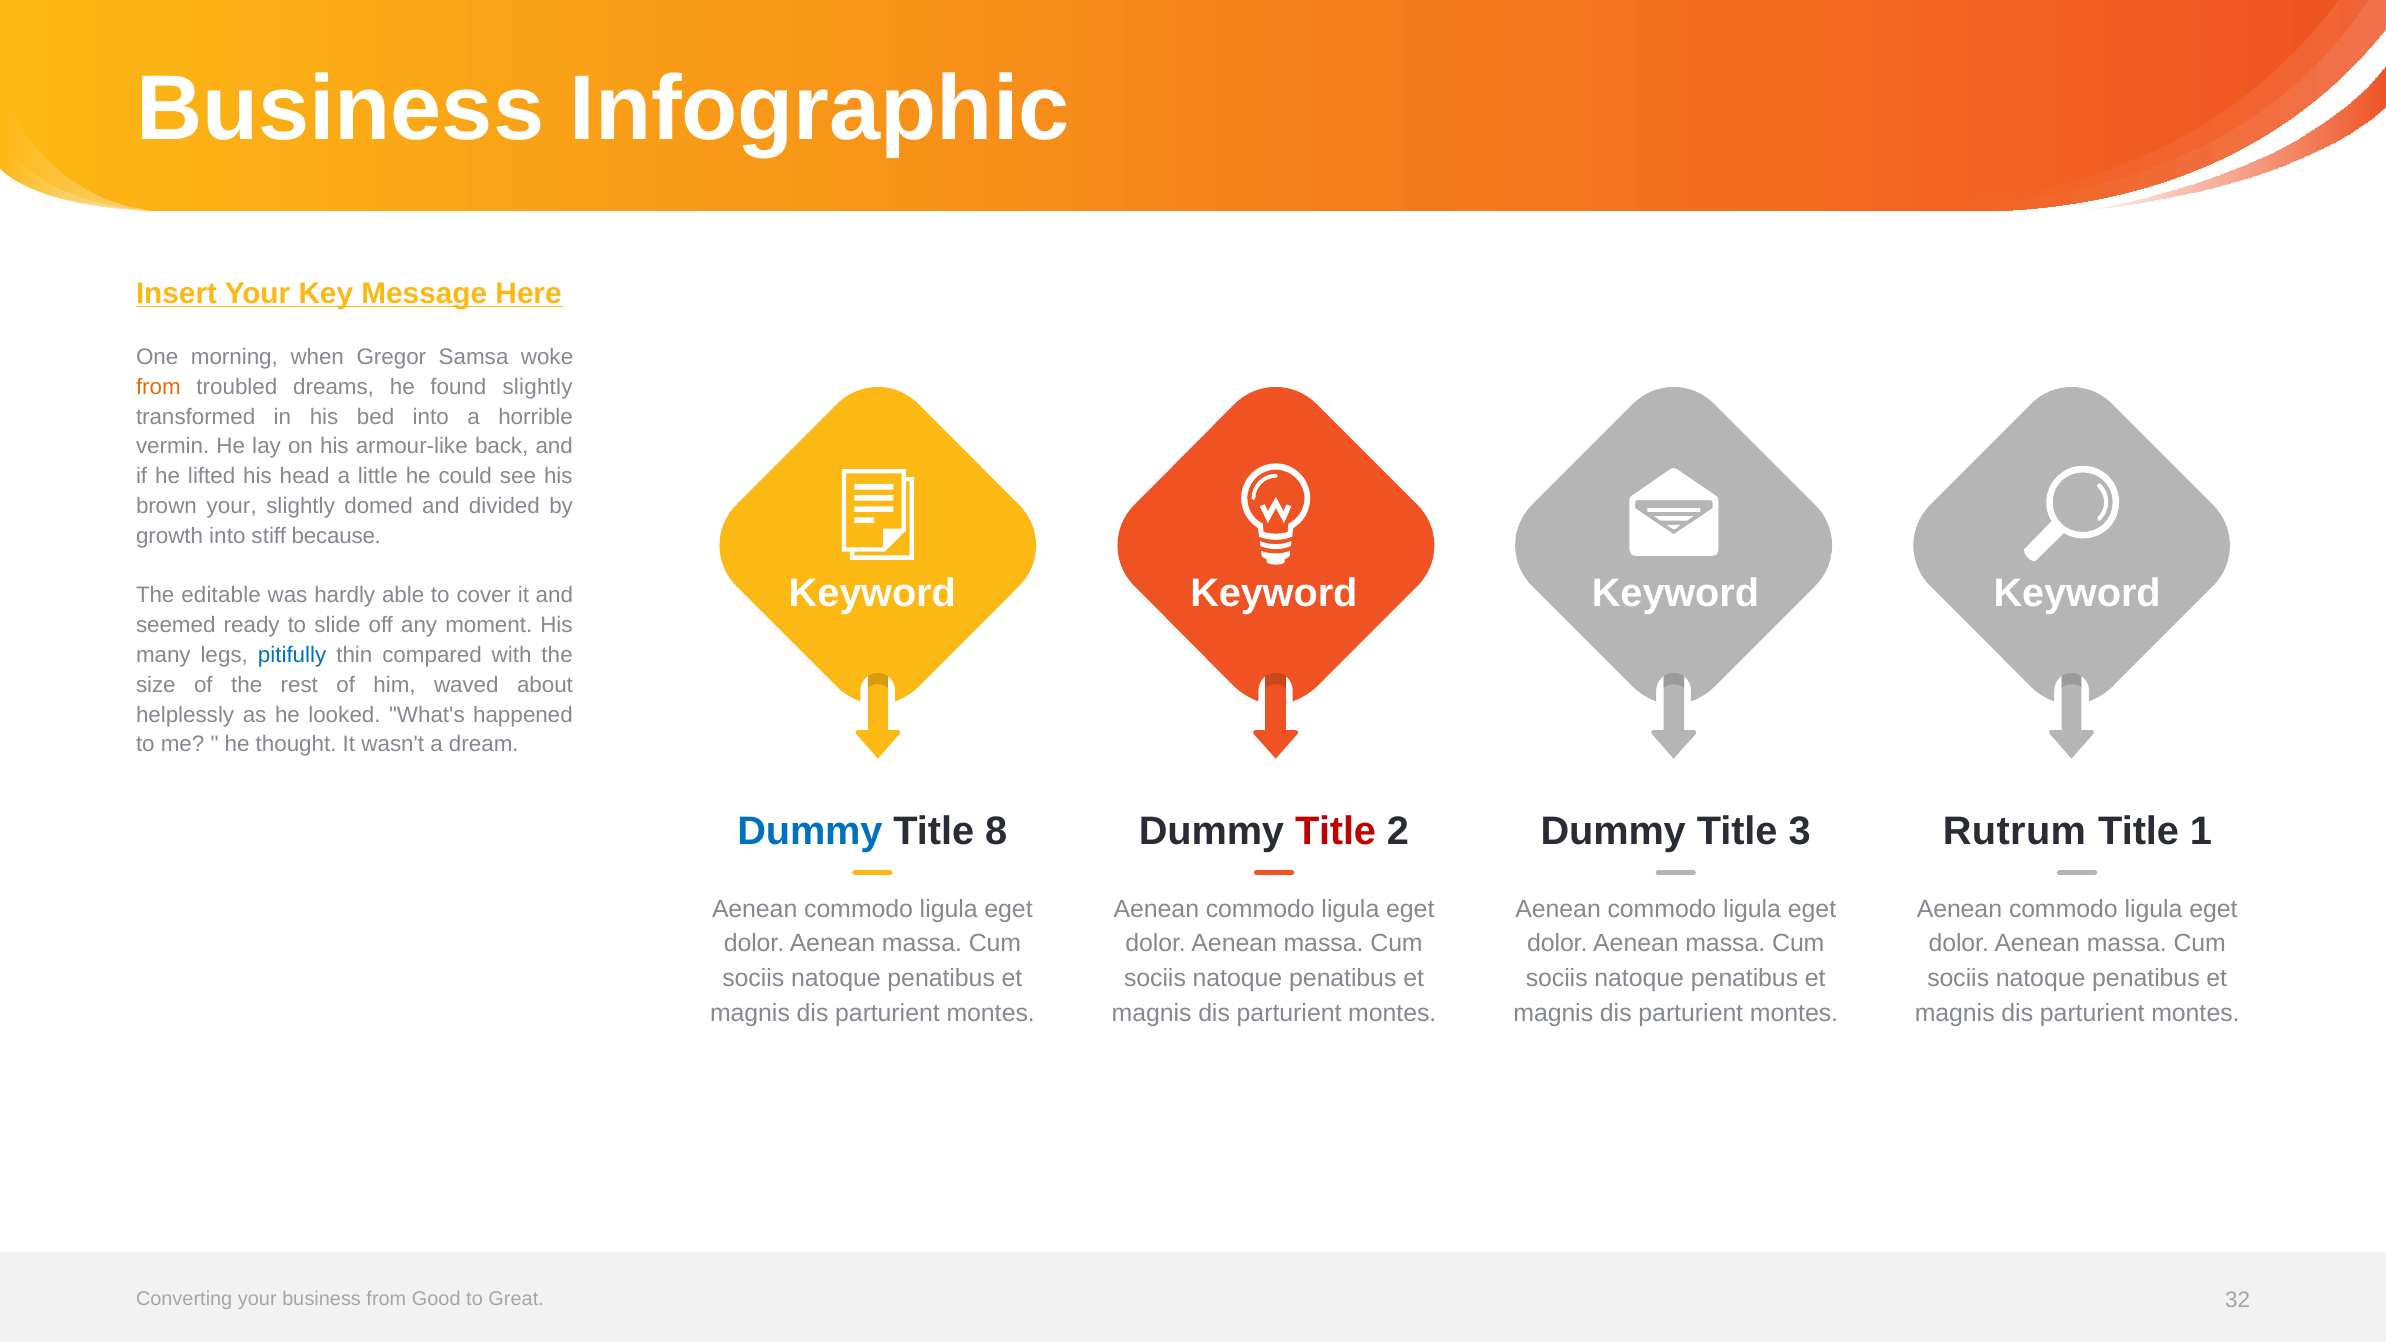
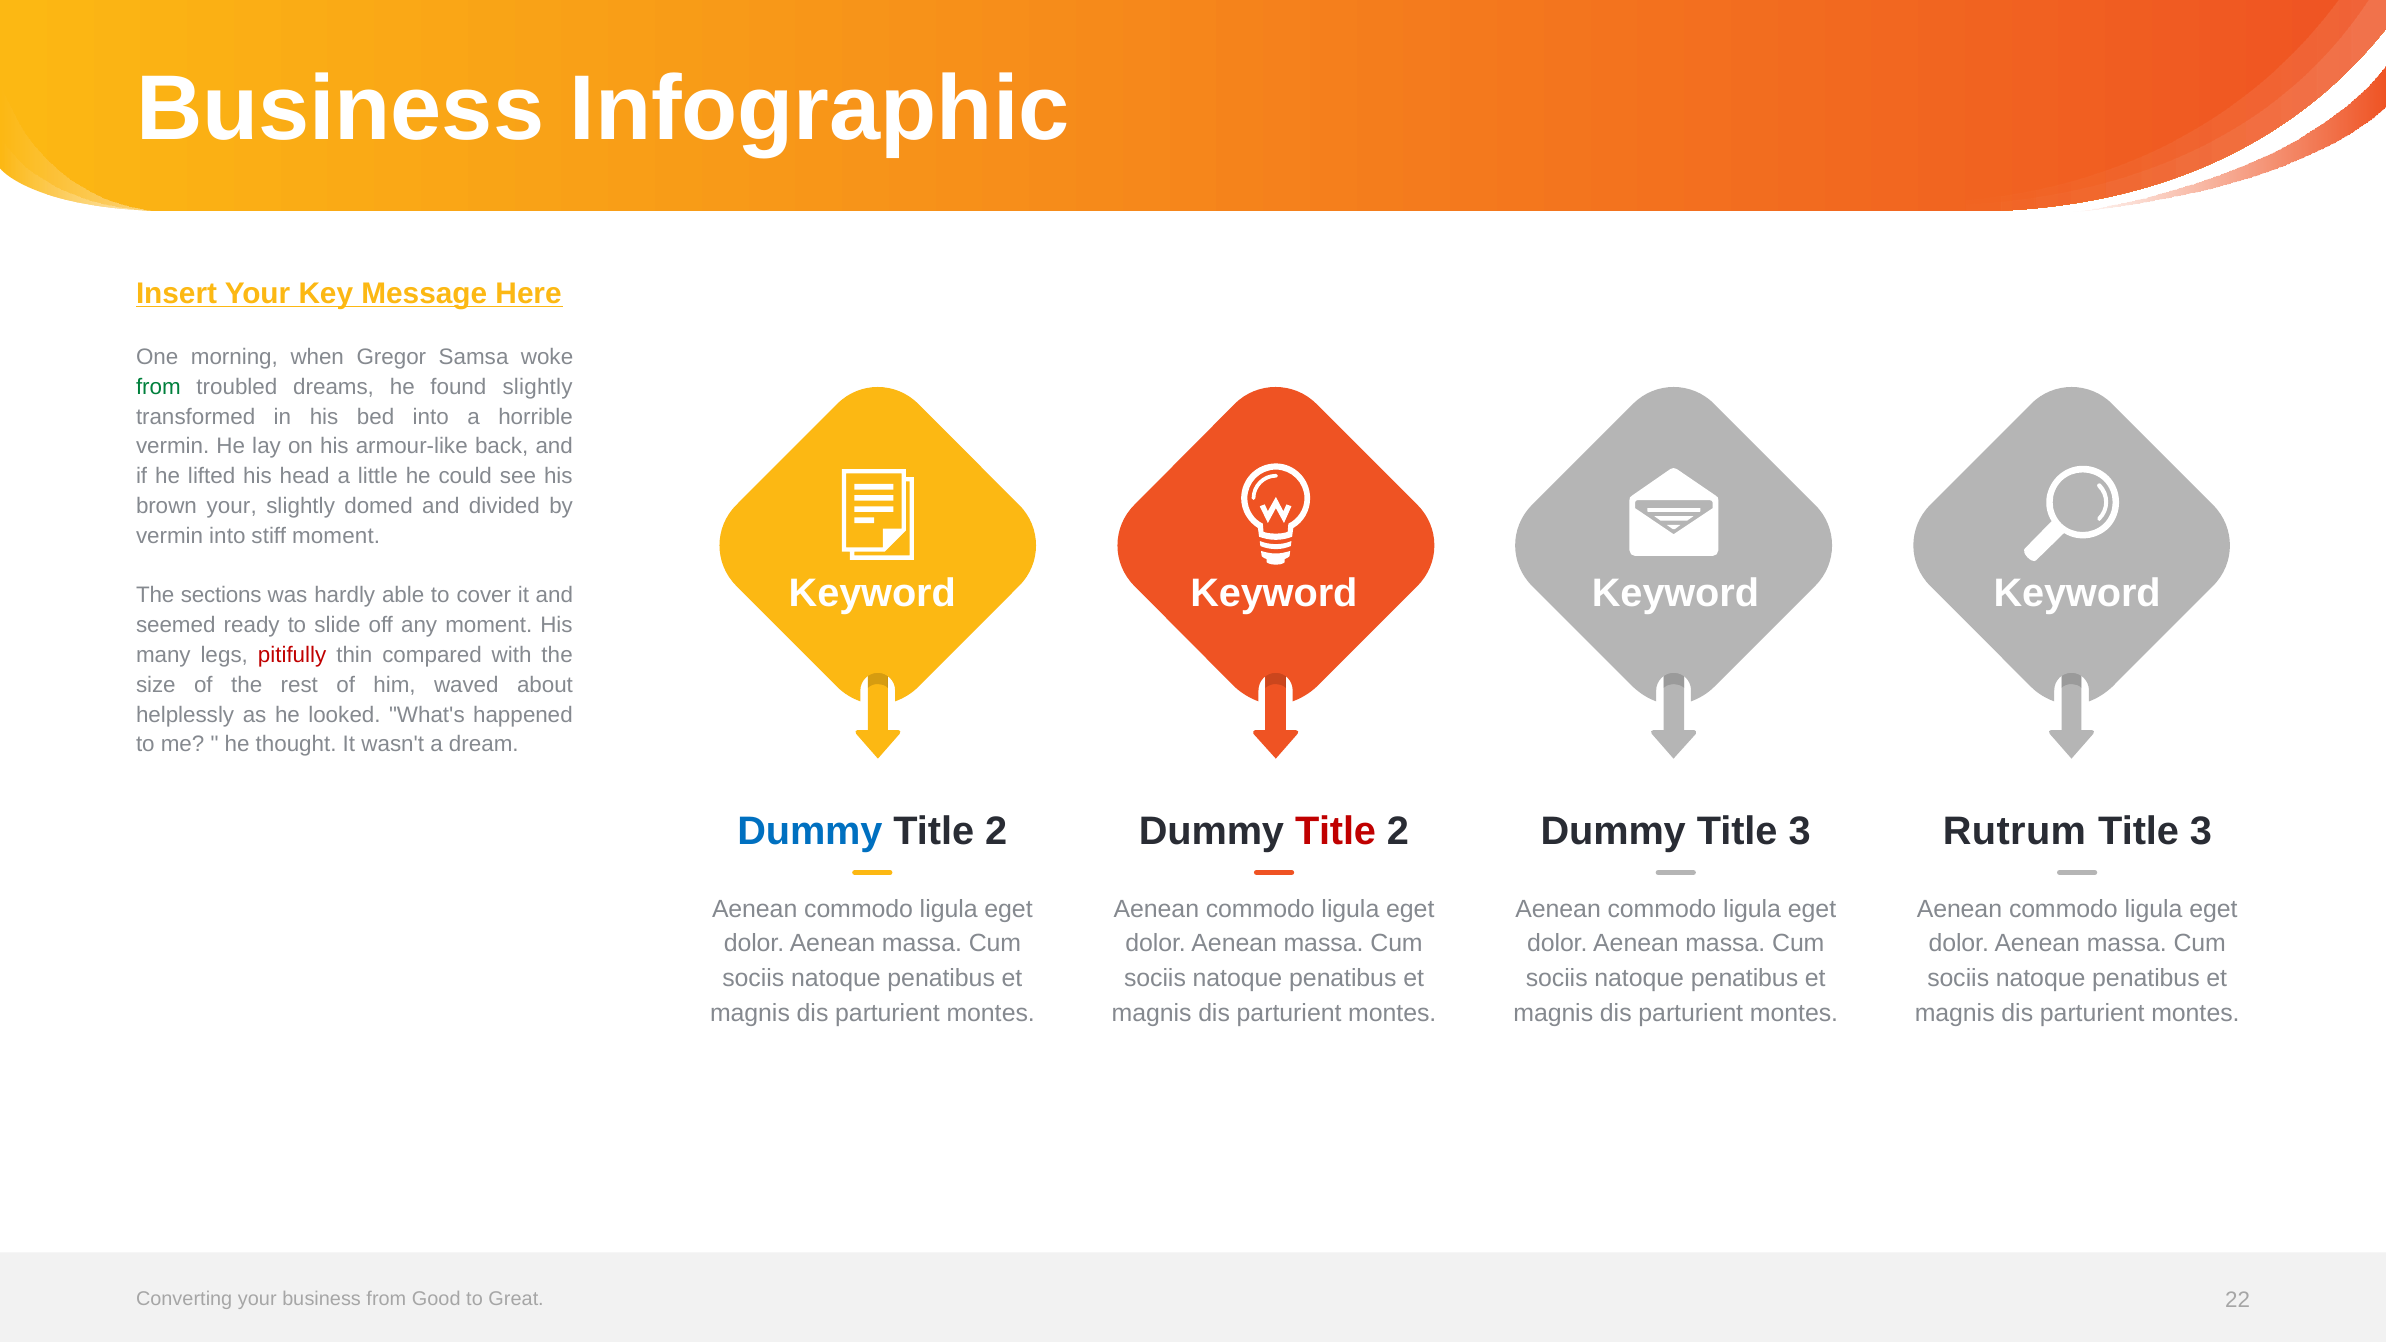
from colour: orange -> green (158, 387)
growth: growth -> vermin (170, 536)
stiff because: because -> moment (336, 536)
editable: editable -> sections (221, 596)
pitifully colour: blue -> red (292, 655)
8: 8 -> 2 (996, 831)
1: 1 -> 3 (2201, 831)
32: 32 -> 22 (2238, 1301)
